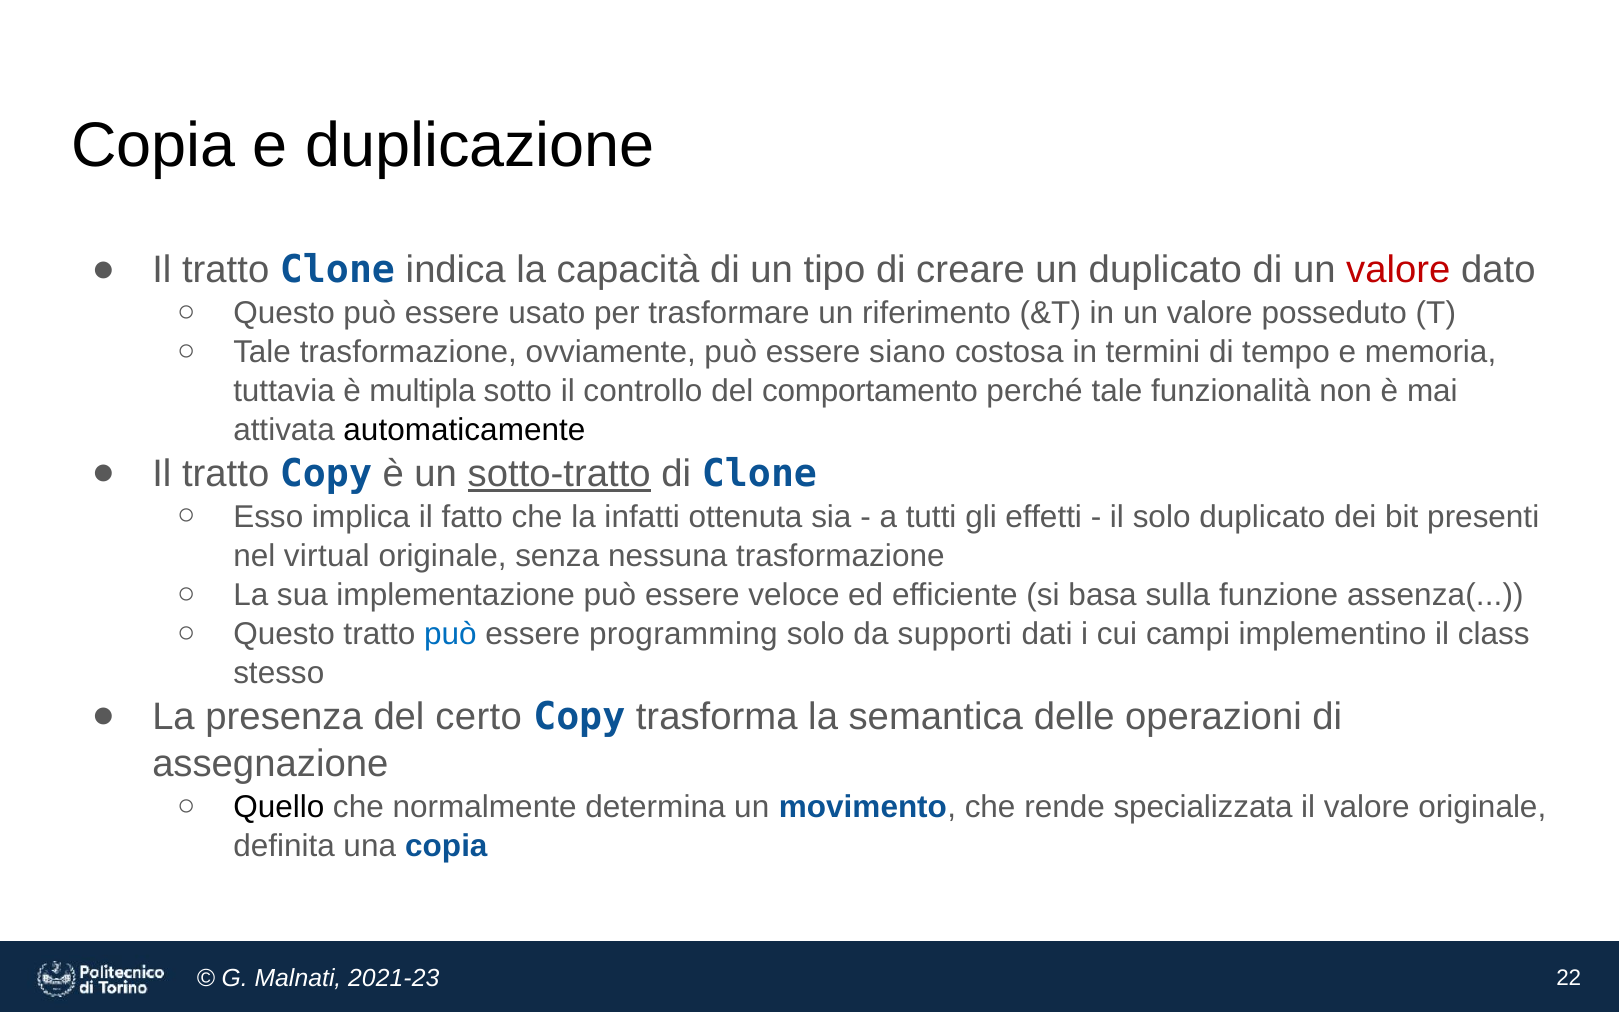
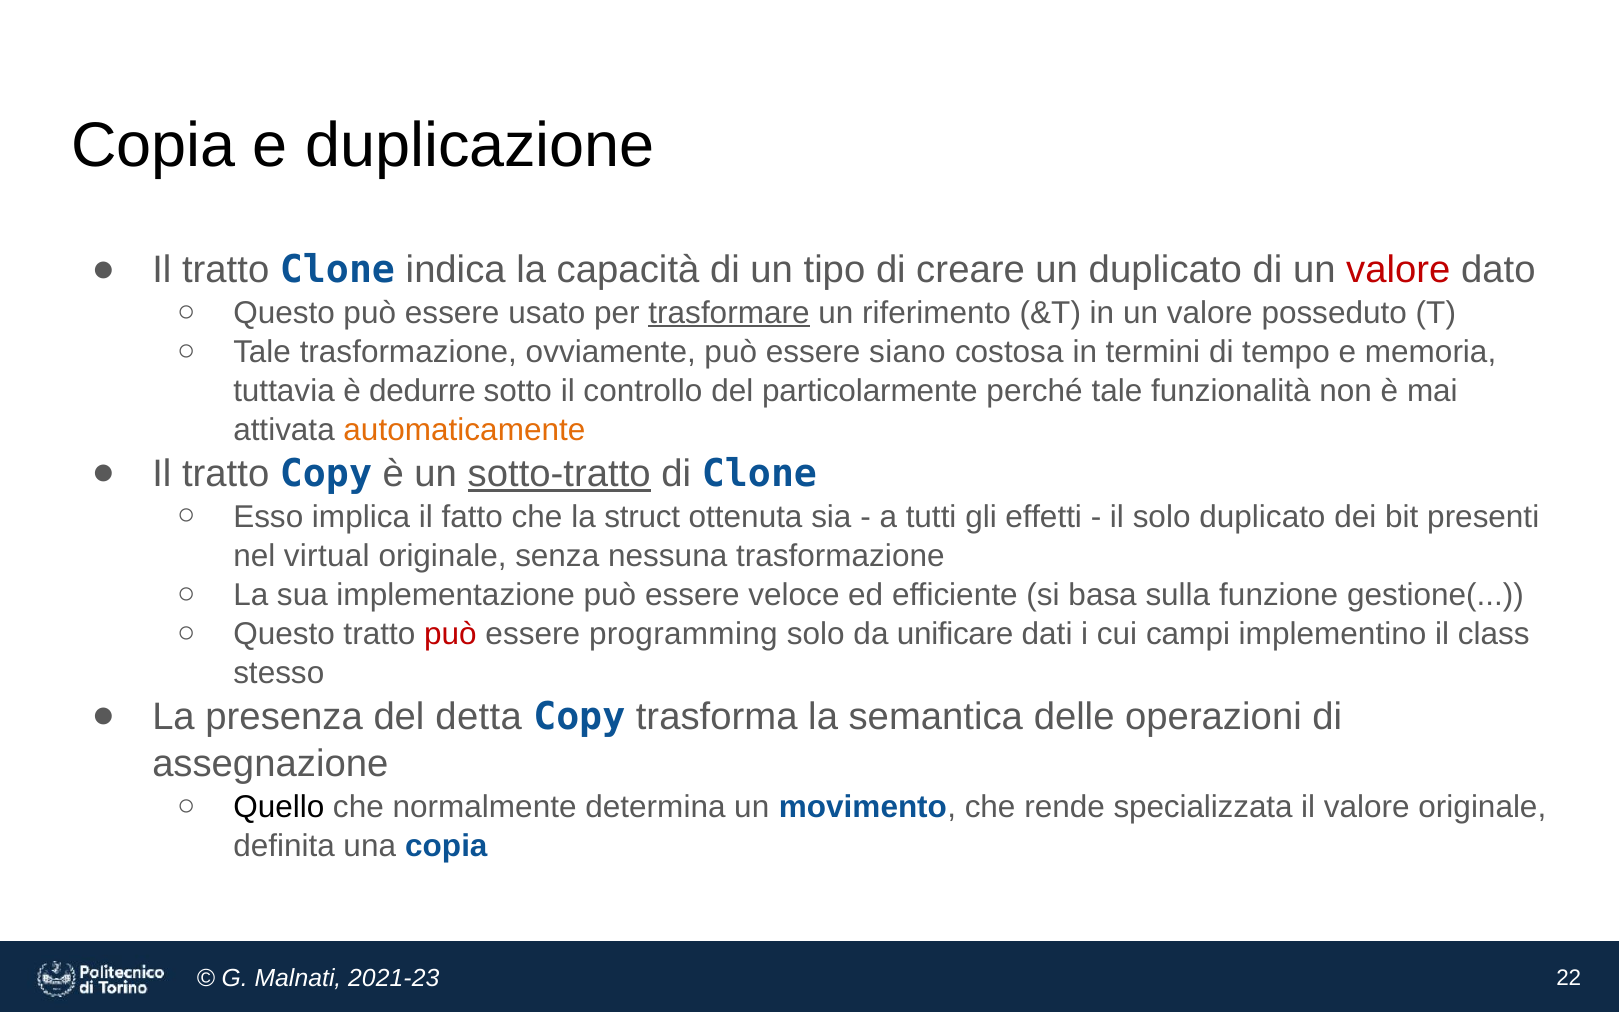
trasformare underline: none -> present (729, 313)
multipla: multipla -> dedurre (423, 391)
comportamento: comportamento -> particolarmente (870, 391)
automaticamente colour: black -> orange (464, 430)
infatti: infatti -> struct (642, 517)
assenza(: assenza( -> gestione( (1435, 595)
può colour: blue -> red (450, 634)
supporti: supporti -> unificare (955, 634)
certo: certo -> detta (479, 717)
